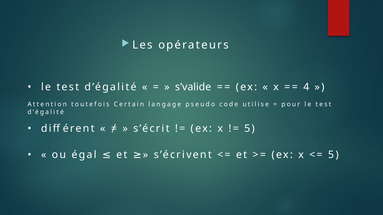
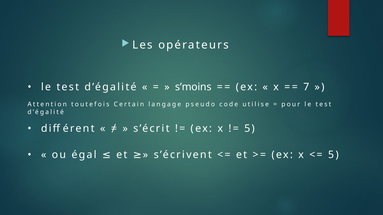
s’valide: s’valide -> s’moins (193, 87)
4: 4 -> 7 (306, 87)
